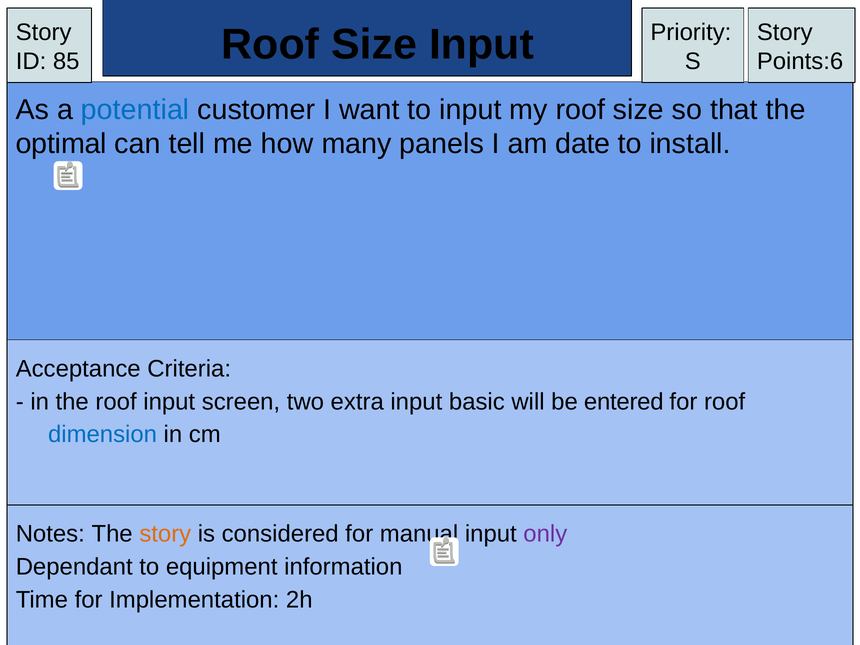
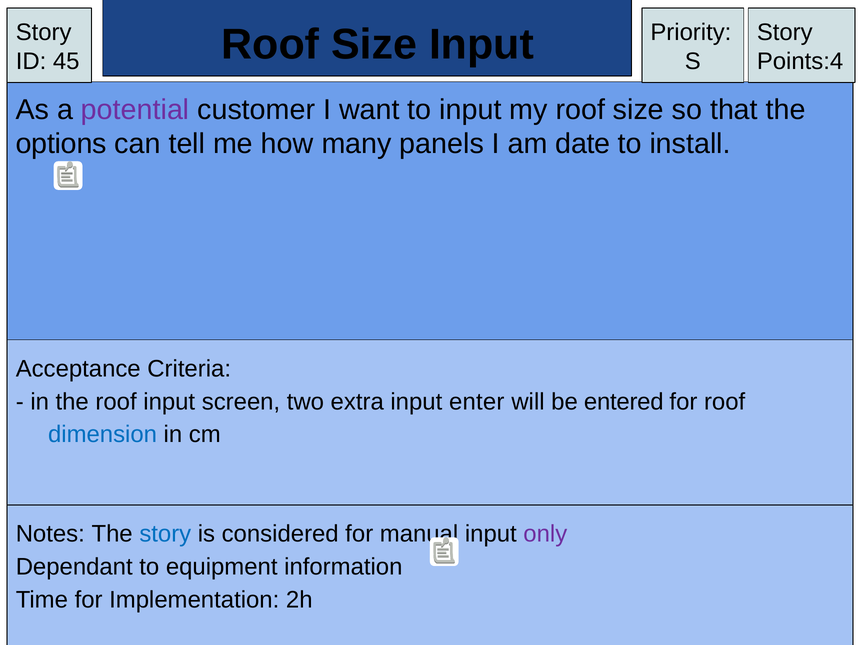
85: 85 -> 45 (66, 61)
Points:6: Points:6 -> Points:4 (800, 61)
potential colour: blue -> purple (135, 110)
optimal: optimal -> options (61, 144)
basic: basic -> enter (477, 402)
story colour: orange -> blue (165, 534)
